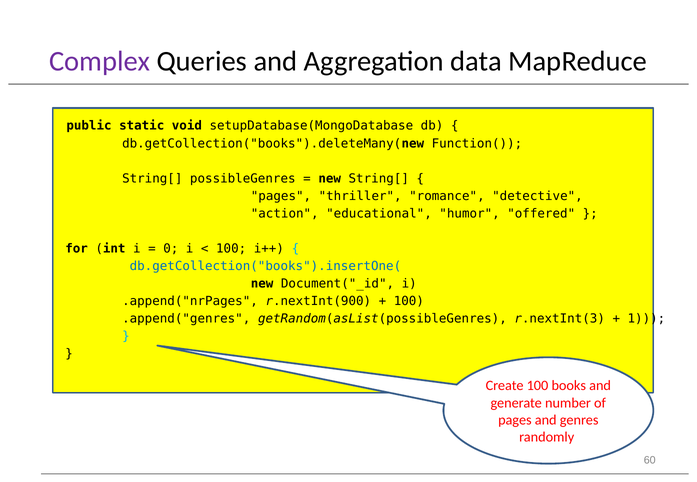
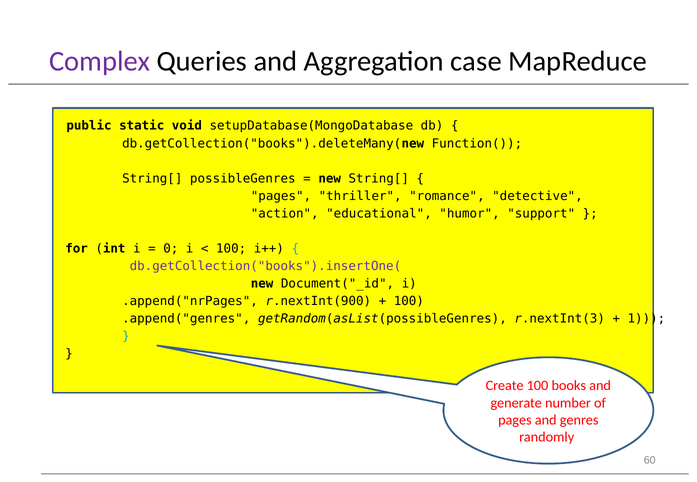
data: data -> case (476, 62)
offered: offered -> support (541, 214)
db.getCollection("books").insertOne( colour: blue -> purple (265, 267)
